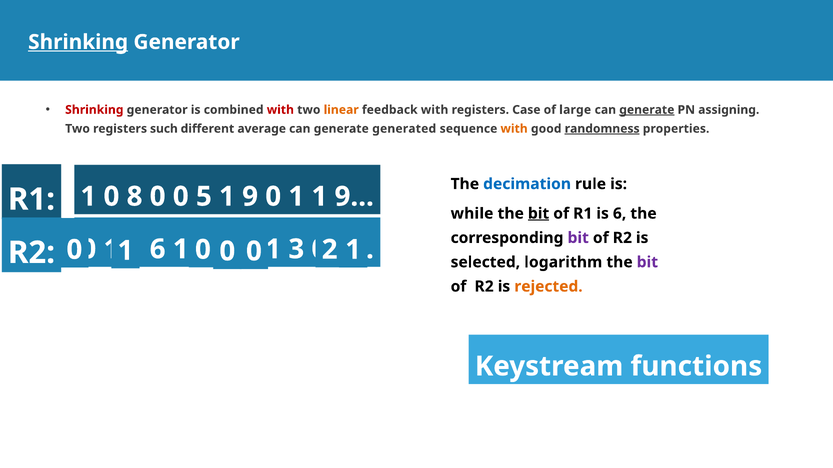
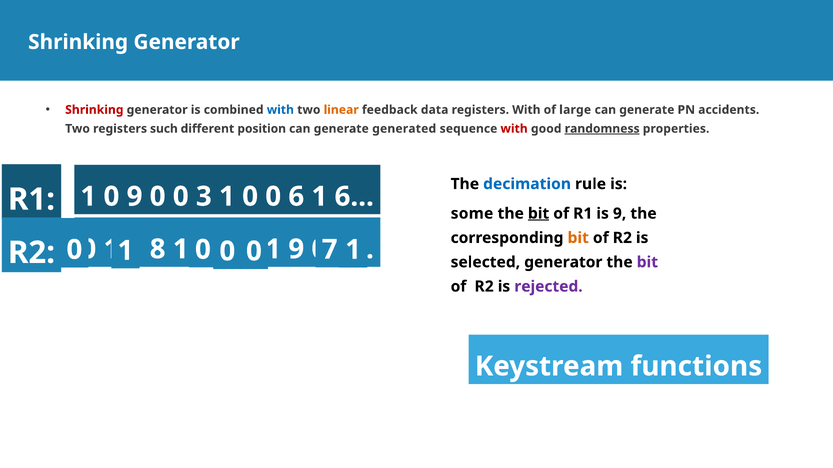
Shrinking underline: present -> none (78, 42)
with colour: red -> blue (280, 110)
feedback with: with -> data (435, 110)
registers Case: Case -> With (526, 110)
generate underline: present -> none (647, 110)
assigning: assigning -> accidents (729, 110)
average: average -> position (262, 129)
with colour: orange -> red (514, 129)
0 8: 8 -> 9 (135, 197)
5: 5 -> 3 (204, 197)
9: 9 -> 0 (250, 197)
1: 1 -> 6 (296, 197)
9: 9 -> 6 (354, 197)
while: while -> some (472, 214)
is 6: 6 -> 9 (620, 214)
bit colour: purple -> orange (578, 238)
6: 6 -> 8 (158, 249)
3: 3 -> 9 (296, 249)
2: 2 -> 7 (330, 250)
selected logarithm: logarithm -> generator (563, 262)
rejected colour: orange -> purple (548, 287)
